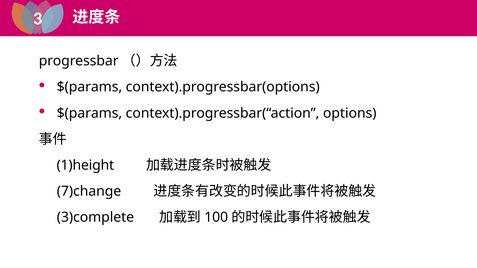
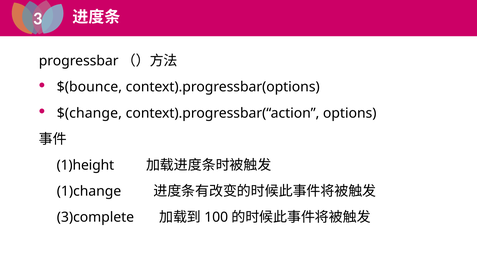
$(params: $(params -> $(bounce (89, 87)
$(params: $(params -> $(change (89, 113)
7)change: 7)change -> 1)change (89, 191)
